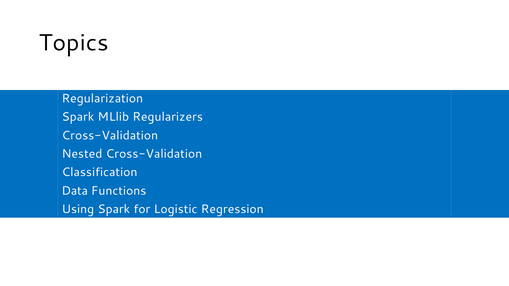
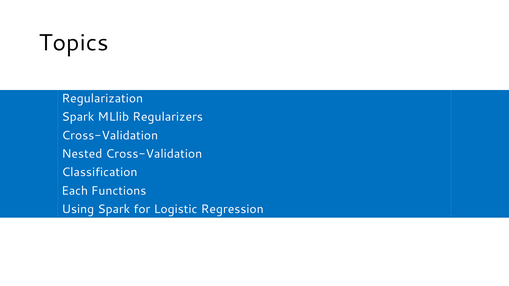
Data: Data -> Each (75, 191)
